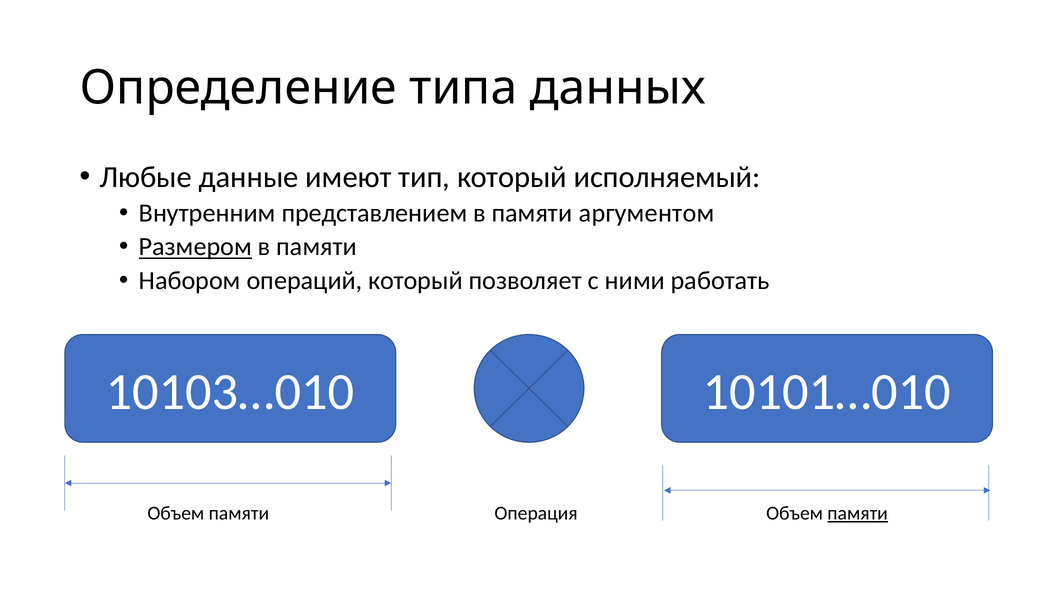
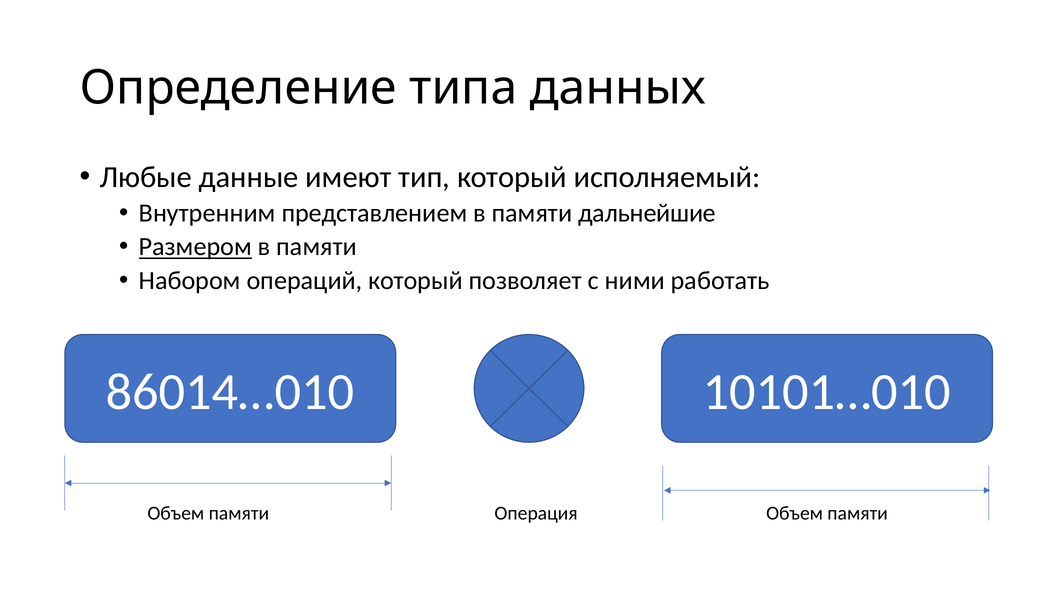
аргументом: аргументом -> дальнейшие (647, 213)
10103…010: 10103…010 -> 86014…010 (230, 392)
памяти underline: present -> none (858, 514)
